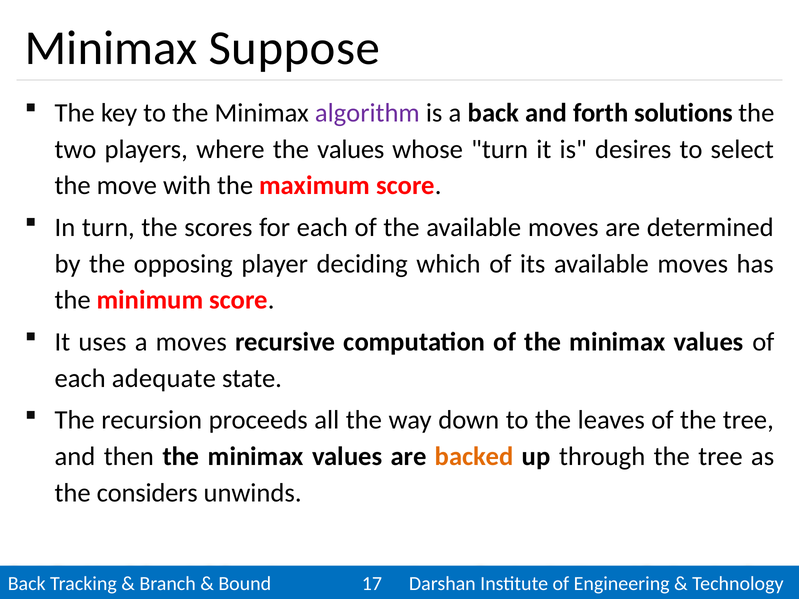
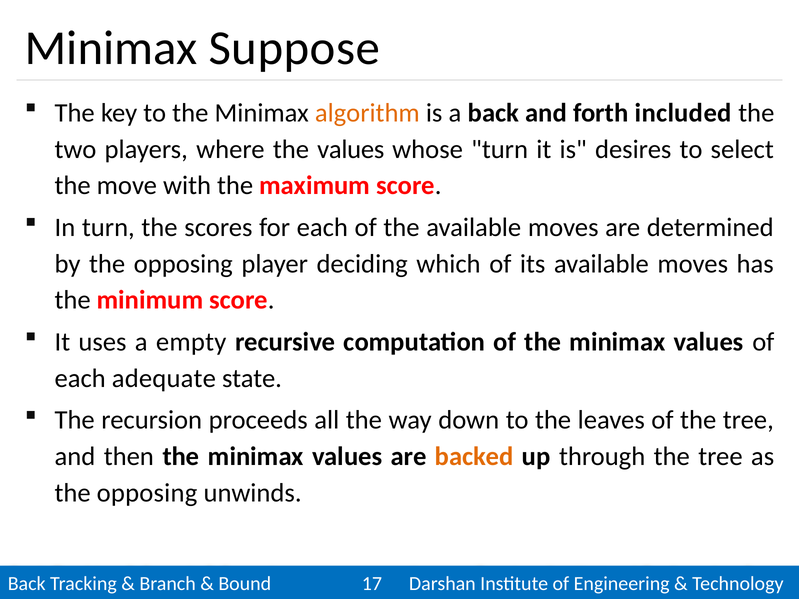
algorithm colour: purple -> orange (367, 113)
solutions: solutions -> included (683, 113)
a moves: moves -> empty (191, 342)
considers: considers -> opposing (147, 493)
